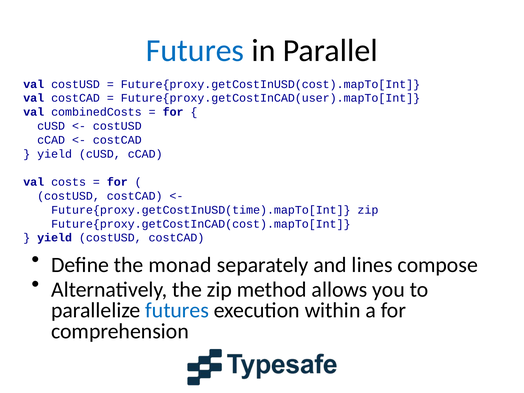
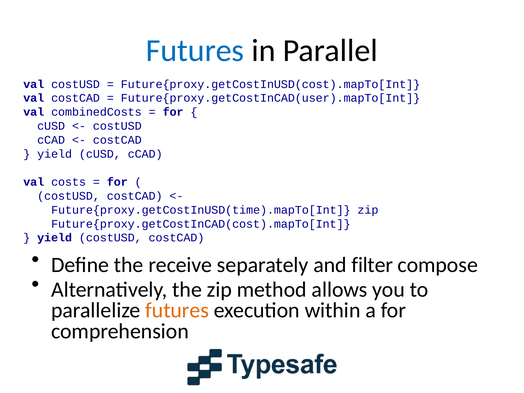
monad: monad -> receive (180, 265)
lines: lines -> filter (372, 265)
futures colour: blue -> orange (177, 310)
